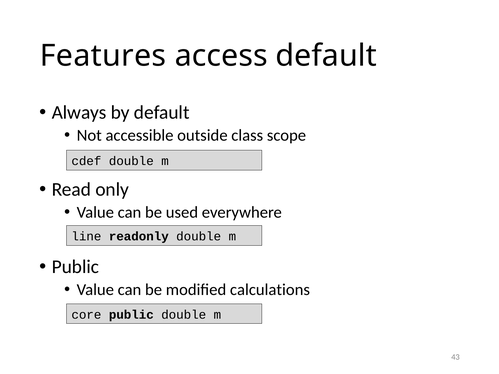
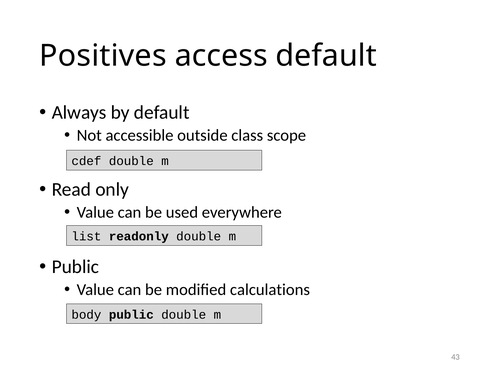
Features: Features -> Positives (103, 56)
line: line -> list (86, 237)
core: core -> body (86, 315)
